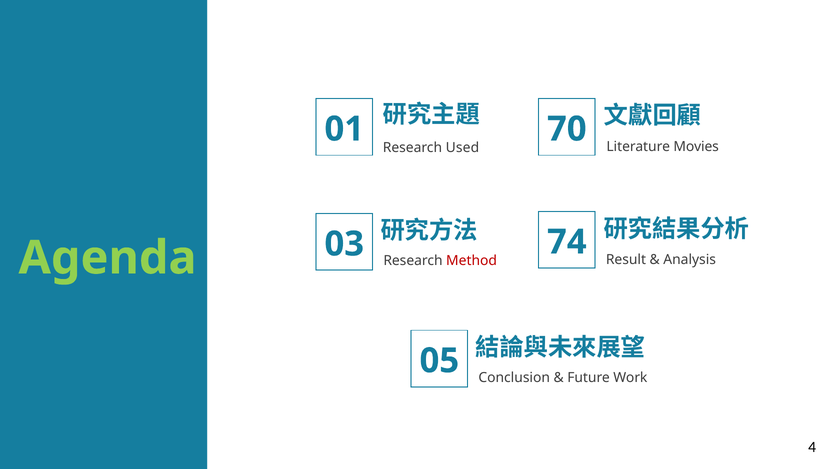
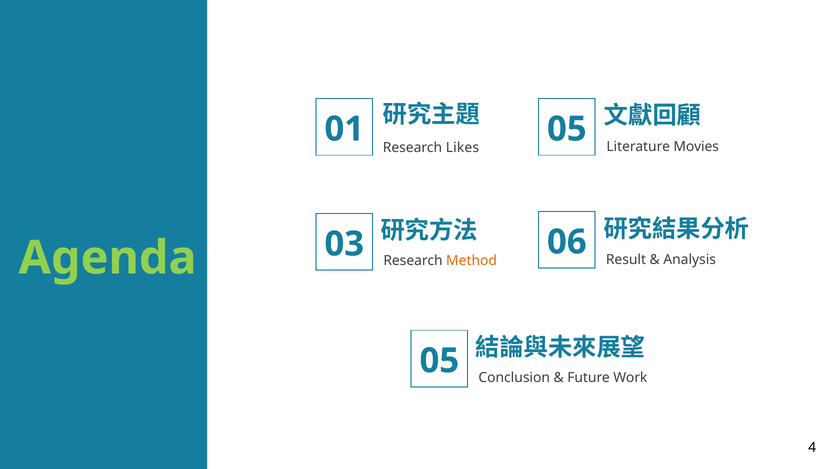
01 70: 70 -> 05 (567, 129)
Used: Used -> Likes (462, 147)
74: 74 -> 06 (567, 242)
Method colour: red -> orange (472, 261)
